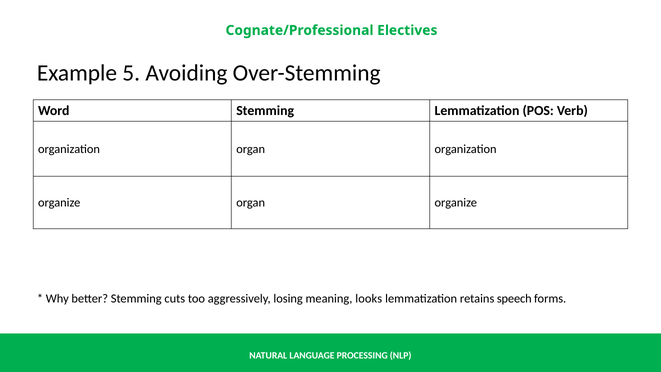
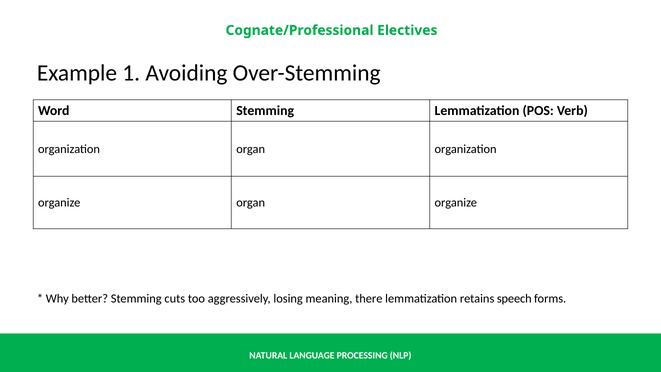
5: 5 -> 1 (131, 73)
looks: looks -> there (369, 298)
